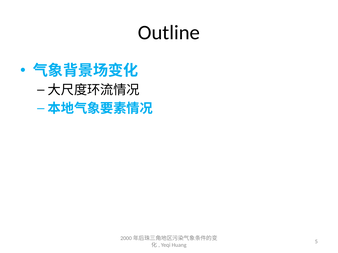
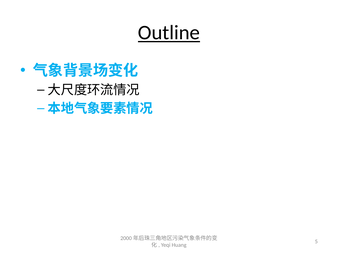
Outline underline: none -> present (169, 33)
